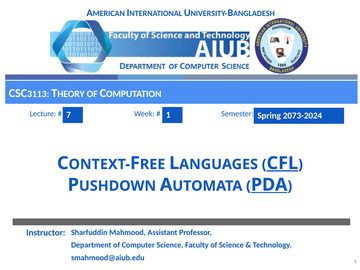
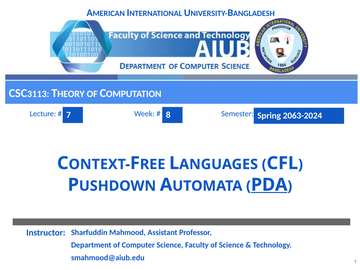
7 1: 1 -> 8 (168, 115)
2073-2024: 2073-2024 -> 2063-2024 (303, 116)
CFL underline: present -> none (282, 163)
